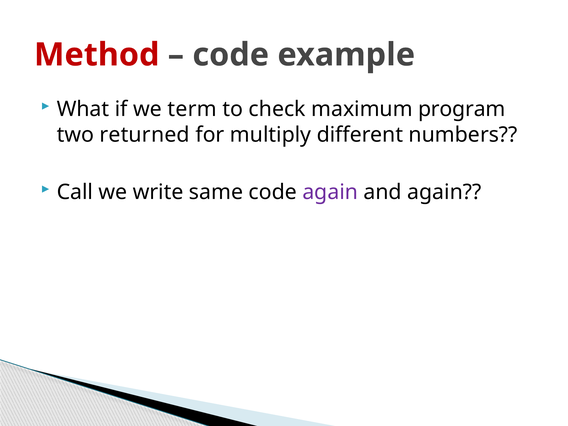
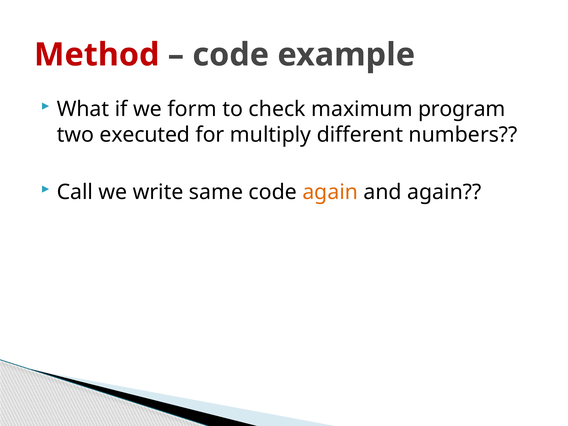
term: term -> form (192, 109)
returned: returned -> executed (145, 135)
again colour: purple -> orange (330, 192)
